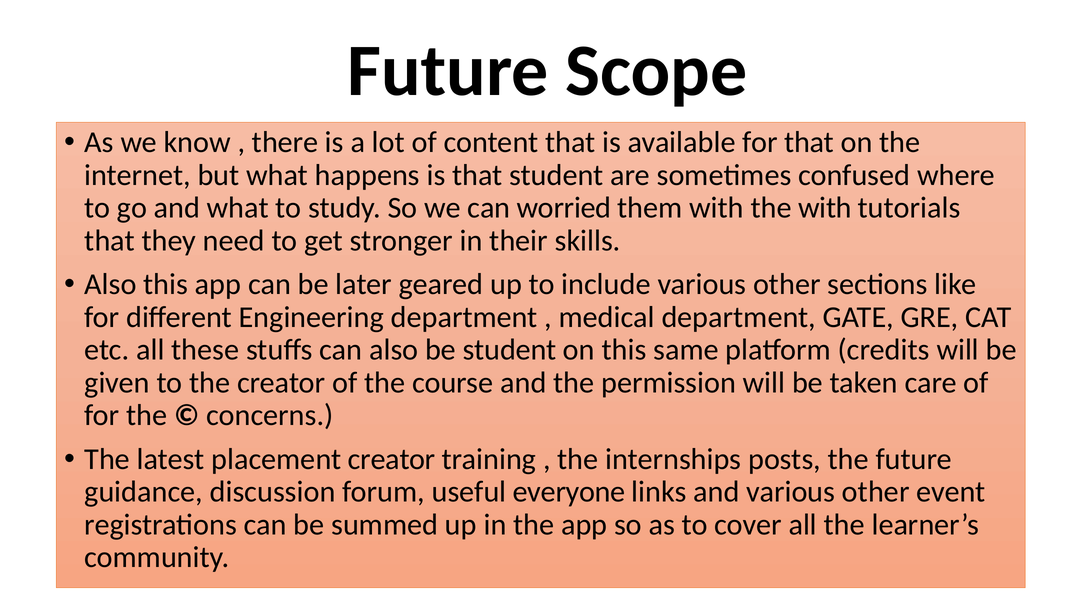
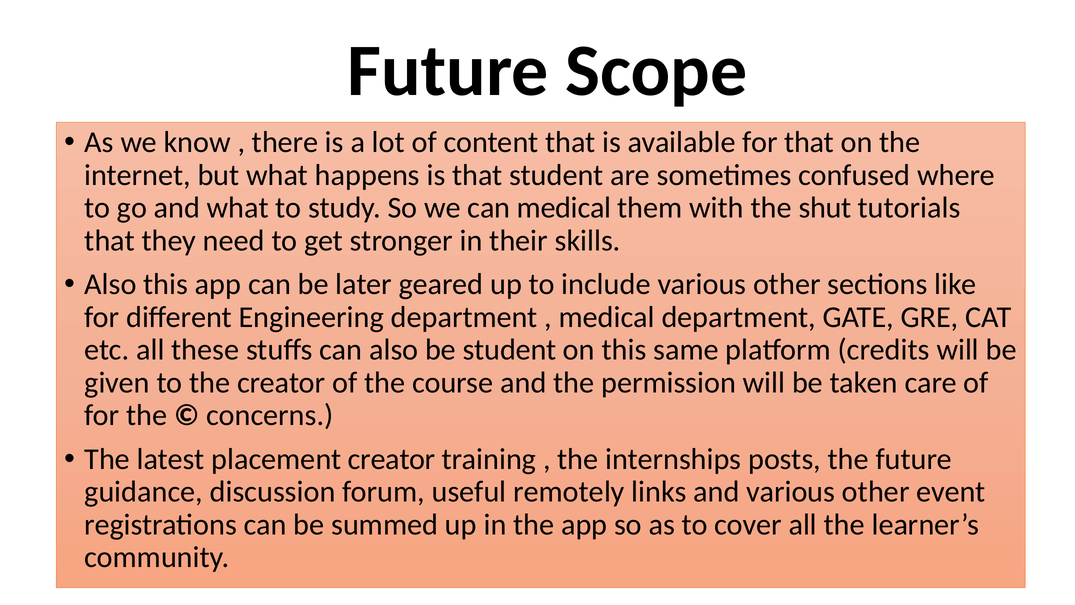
can worried: worried -> medical (564, 208)
the with: with -> shut (825, 208)
everyone: everyone -> remotely (569, 492)
